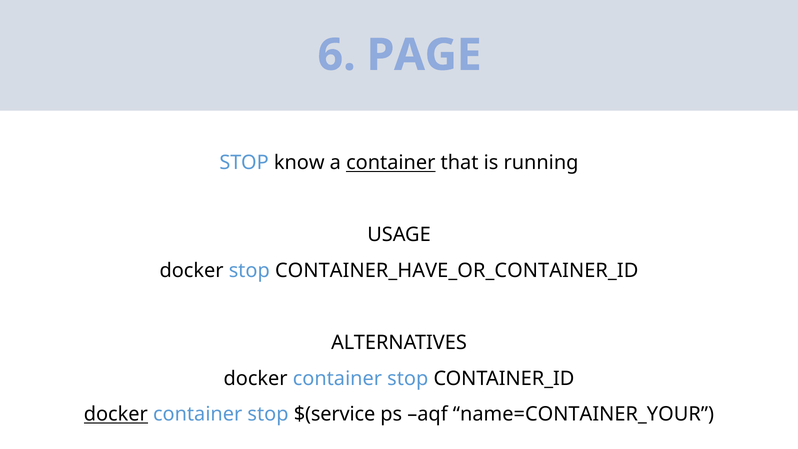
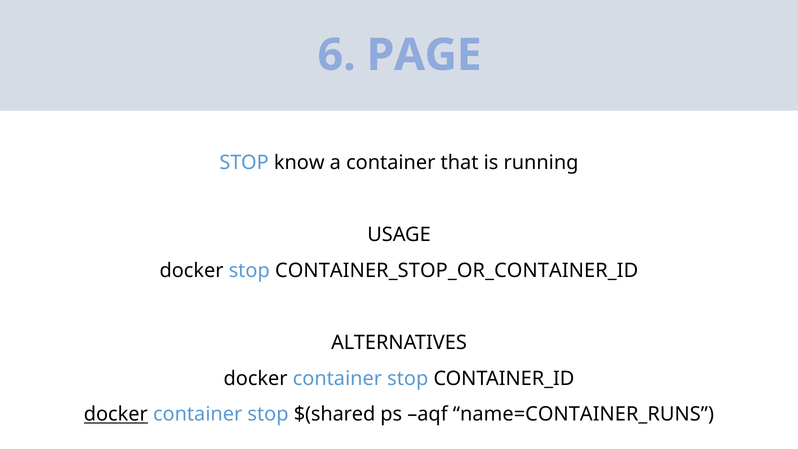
container underline: present -> none (391, 163)
CONTAINER_HAVE_OR_CONTAINER_ID: CONTAINER_HAVE_OR_CONTAINER_ID -> CONTAINER_STOP_OR_CONTAINER_ID (457, 271)
$(service: $(service -> $(shared (335, 414)
name=CONTAINER_YOUR: name=CONTAINER_YOUR -> name=CONTAINER_RUNS (583, 414)
